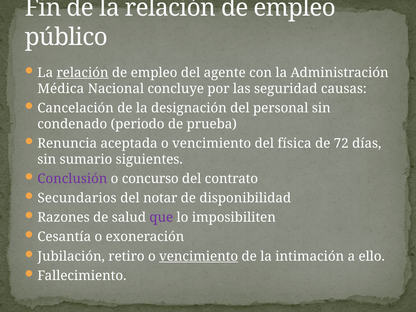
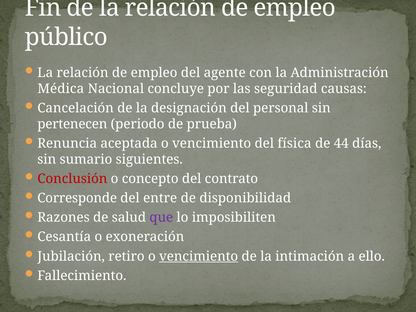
relación underline: present -> none (83, 73)
condenado: condenado -> pertenecen (72, 124)
72: 72 -> 44 (341, 143)
Conclusión colour: purple -> red (72, 179)
concurso: concurso -> concepto (150, 179)
Secundarios: Secundarios -> Corresponde (77, 198)
notar: notar -> entre (160, 198)
